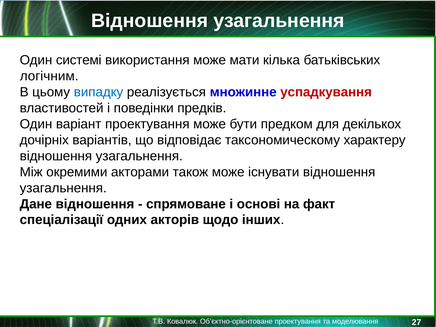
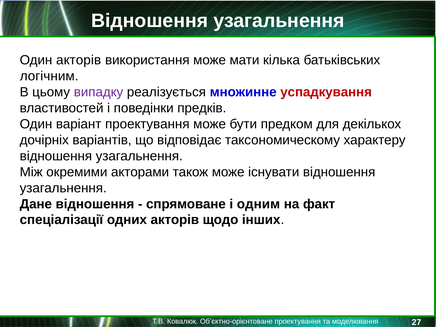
Один системі: системі -> акторів (79, 60)
випадку colour: blue -> purple (98, 92)
основі: основі -> одним (258, 204)
